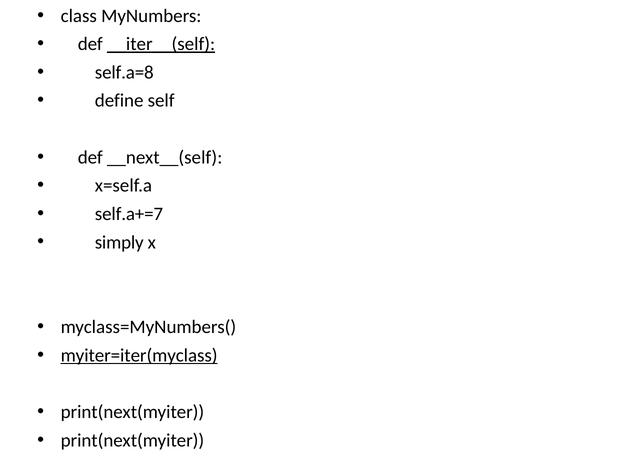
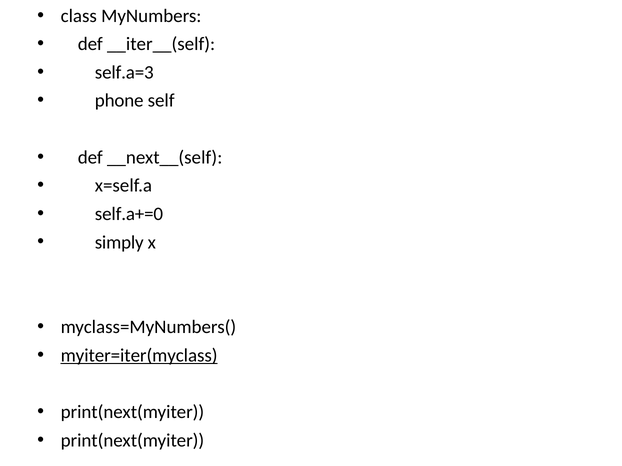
__iter__(self underline: present -> none (161, 44)
self.a=8: self.a=8 -> self.a=3 (124, 73)
define: define -> phone (119, 101)
self.a+=7: self.a+=7 -> self.a+=0 (129, 214)
